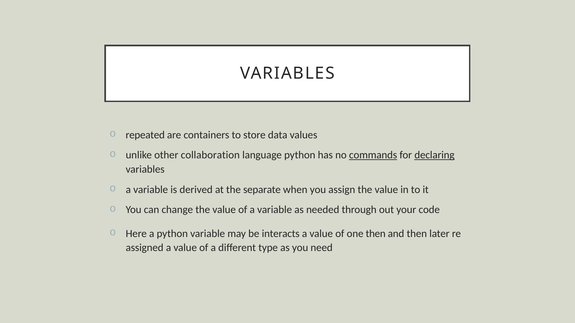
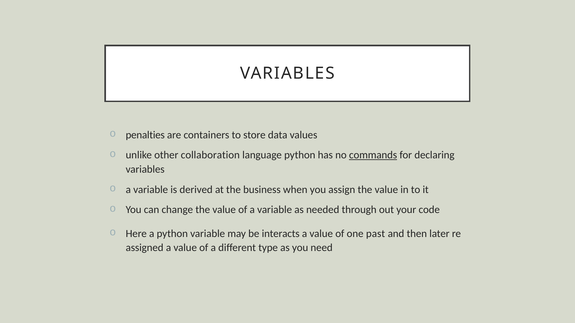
repeated: repeated -> penalties (145, 135)
declaring underline: present -> none (434, 155)
separate: separate -> business (262, 190)
one then: then -> past (376, 234)
